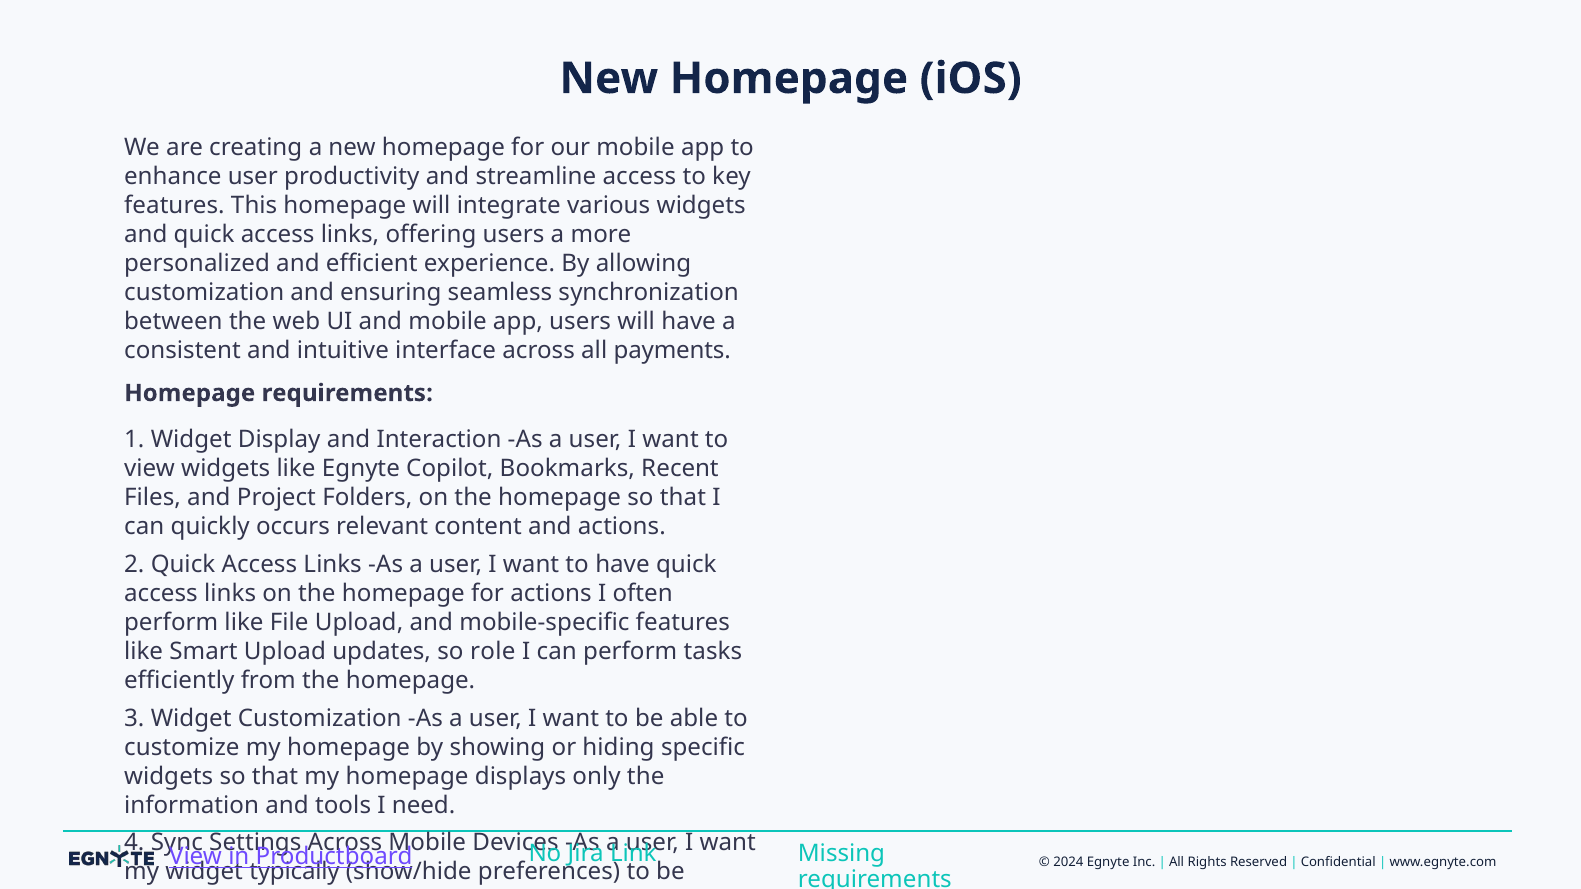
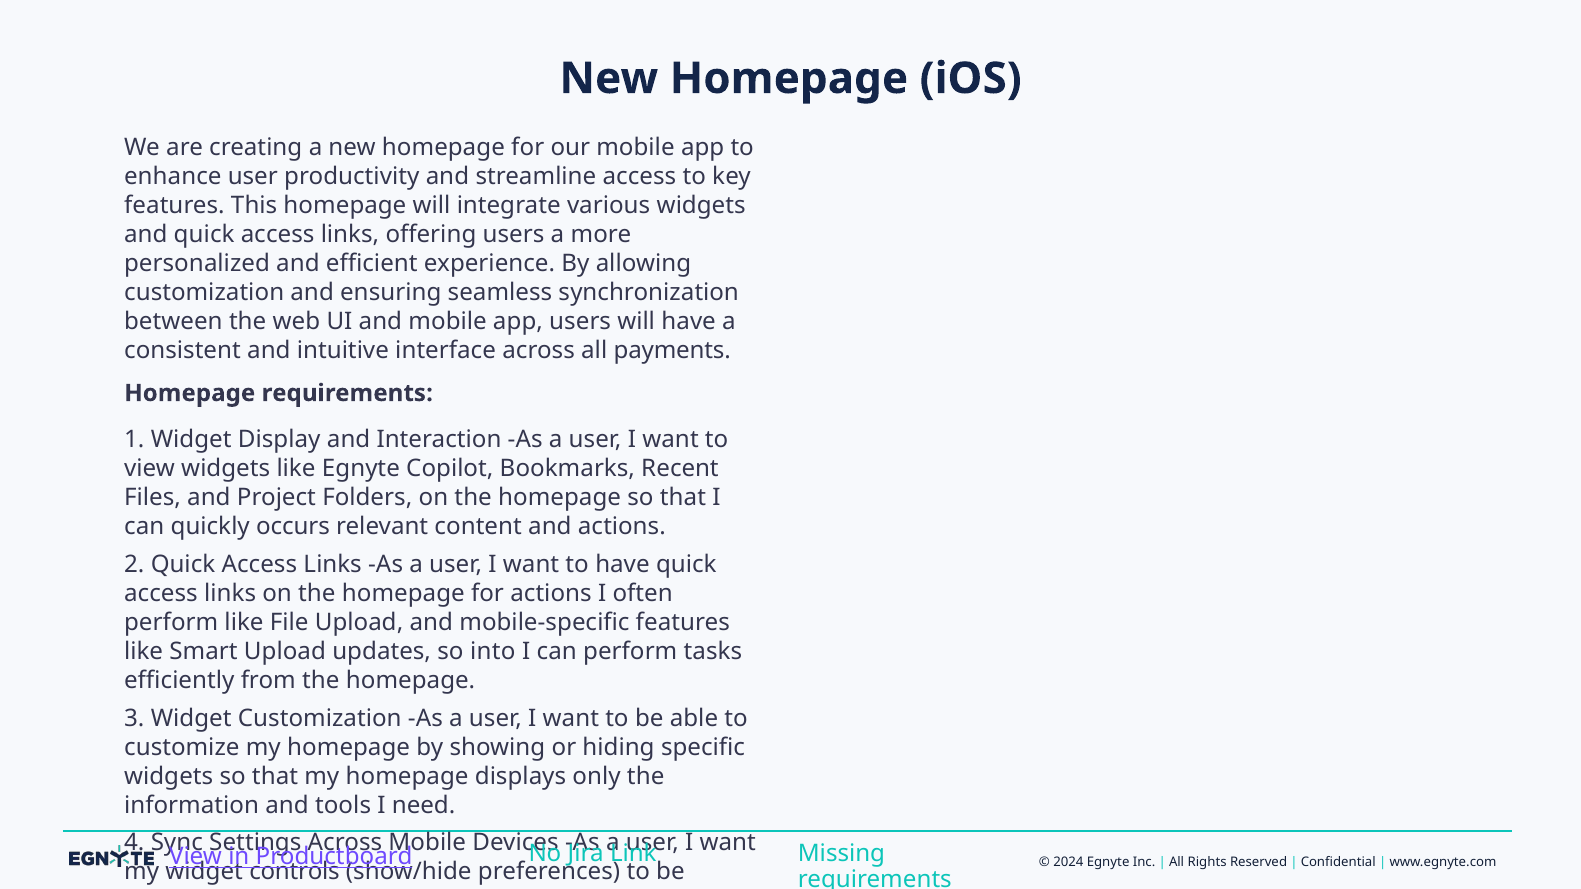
role: role -> into (493, 652)
typically: typically -> controls (295, 872)
